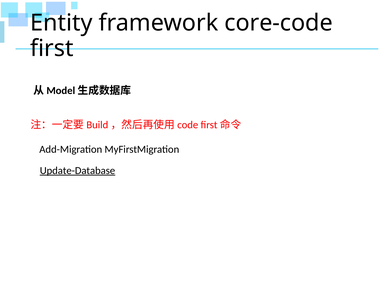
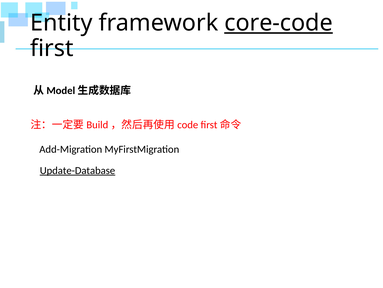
core-code underline: none -> present (279, 23)
